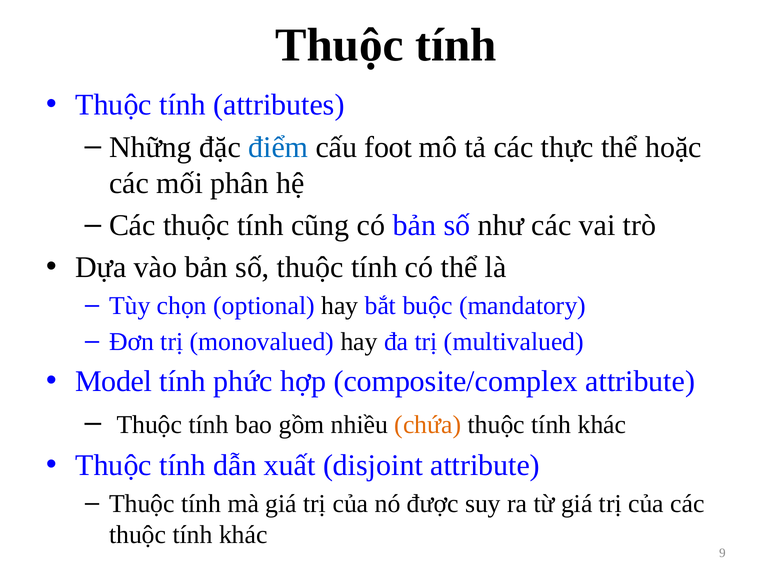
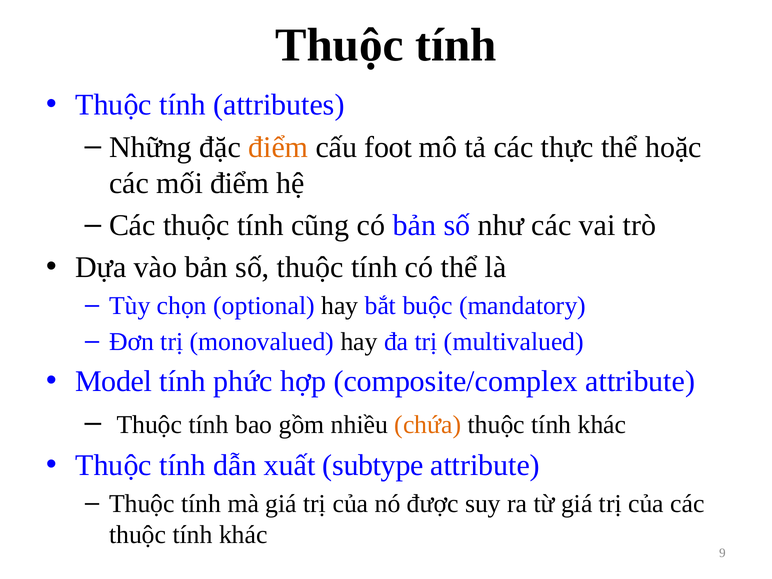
điểm colour: blue -> orange (278, 147)
mối phân: phân -> điểm (240, 183)
disjoint: disjoint -> subtype (373, 466)
